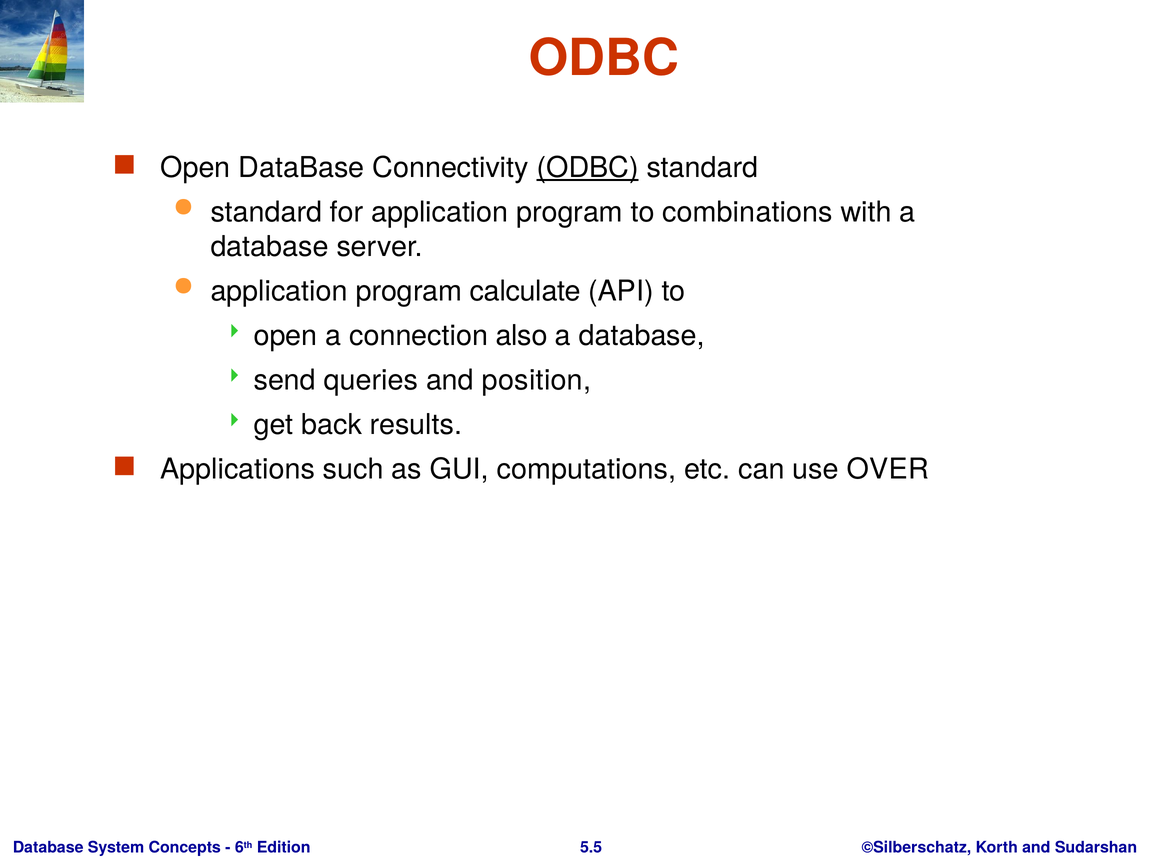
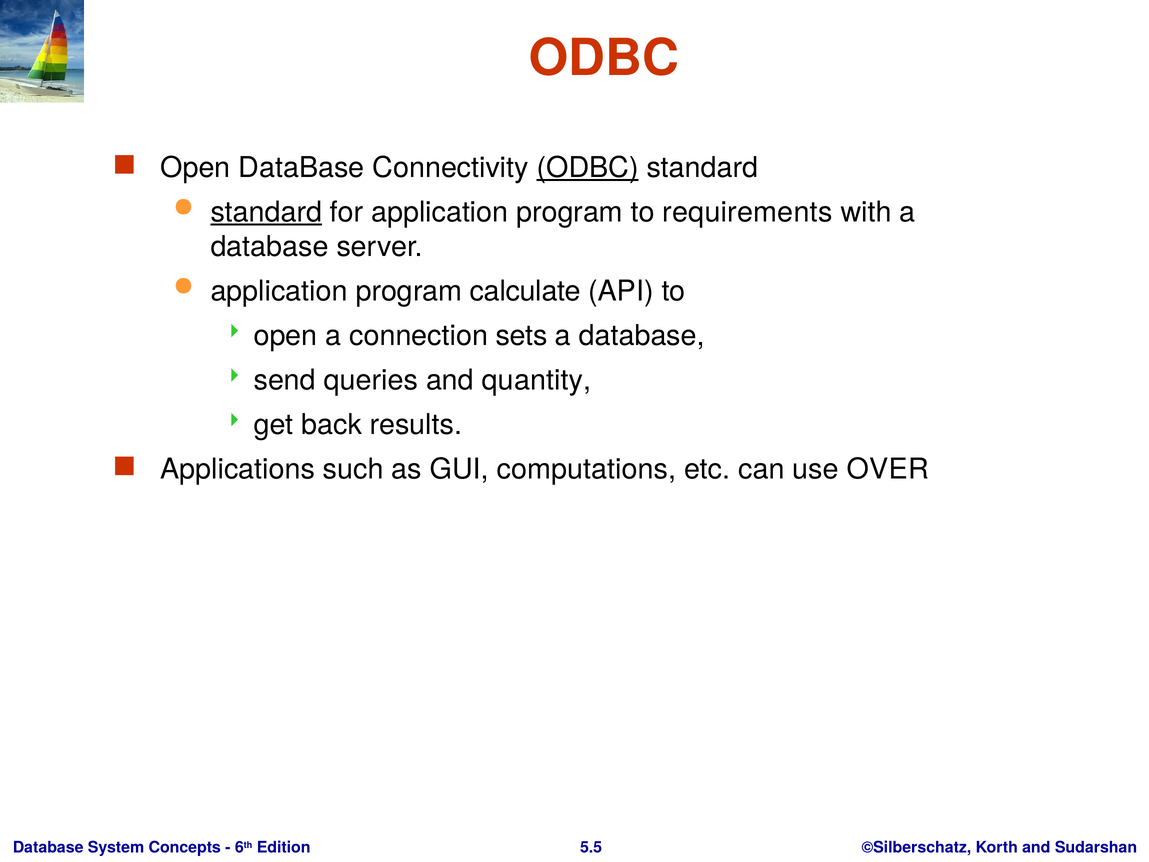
standard underline: none -> present (266, 212)
combinations: combinations -> requirements (747, 212)
also: also -> sets (522, 336)
position: position -> quantity (537, 380)
